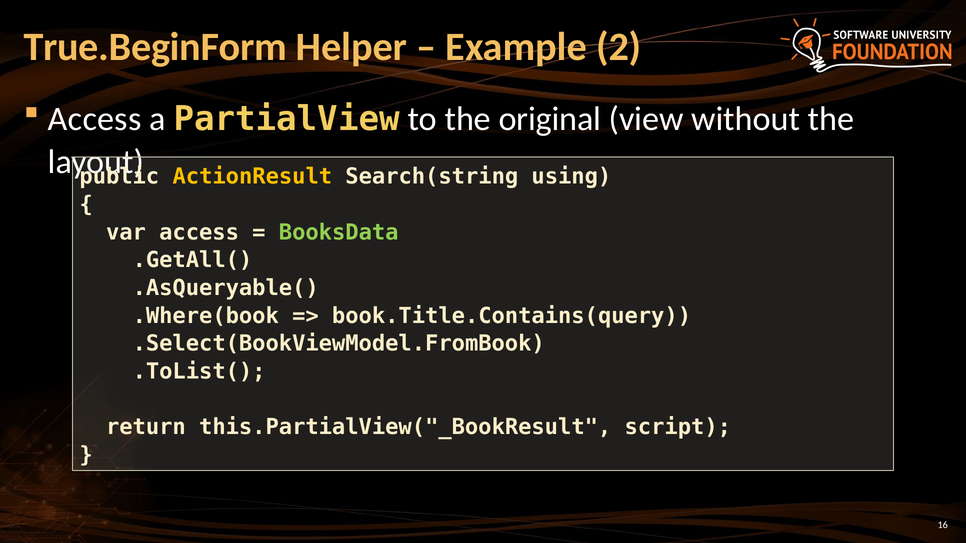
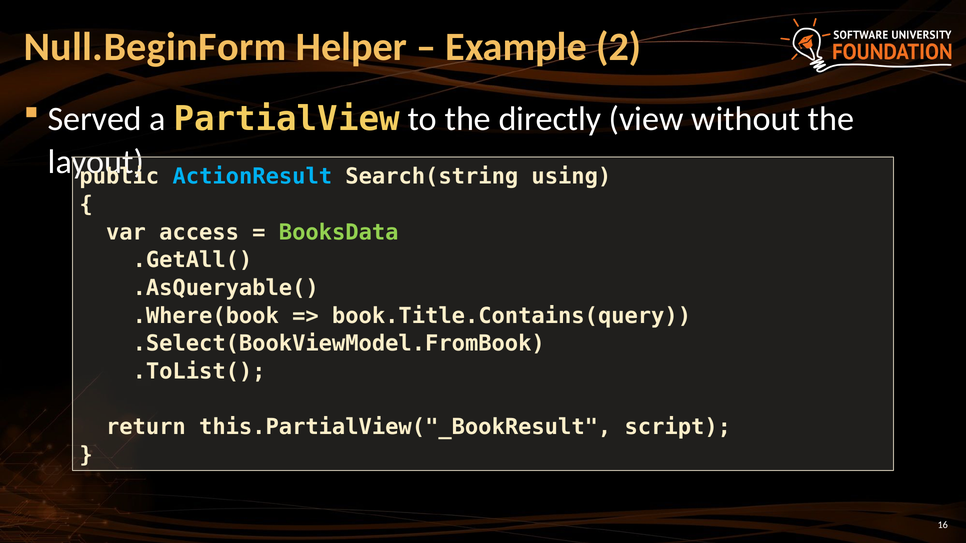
True.BeginForm: True.BeginForm -> Null.BeginForm (155, 47)
Access: Access -> Served (95, 119)
original: original -> directly (550, 119)
ActionResult colour: yellow -> light blue (252, 177)
